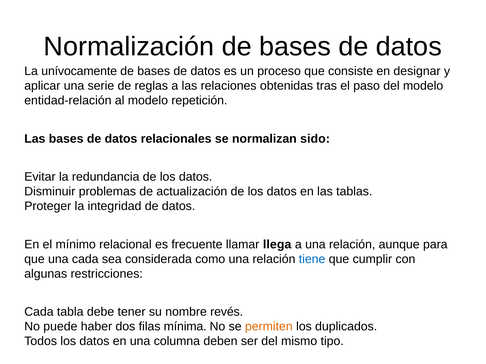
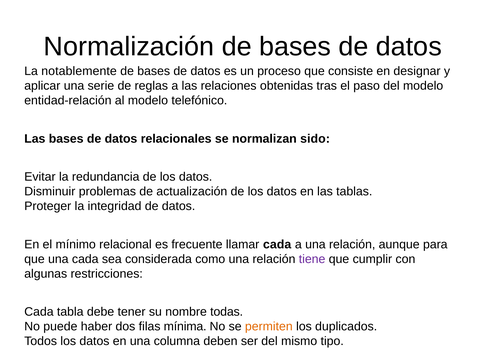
unívocamente: unívocamente -> notablemente (79, 71)
repetición: repetición -> telefónico (199, 101)
llamar llega: llega -> cada (277, 245)
tiene colour: blue -> purple (312, 259)
revés: revés -> todas (227, 312)
